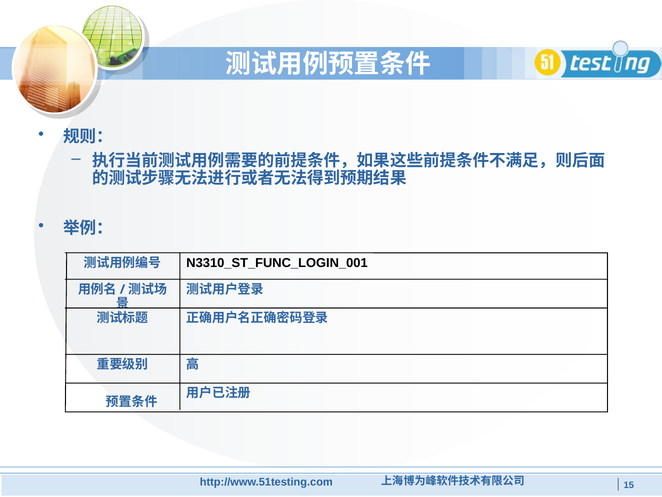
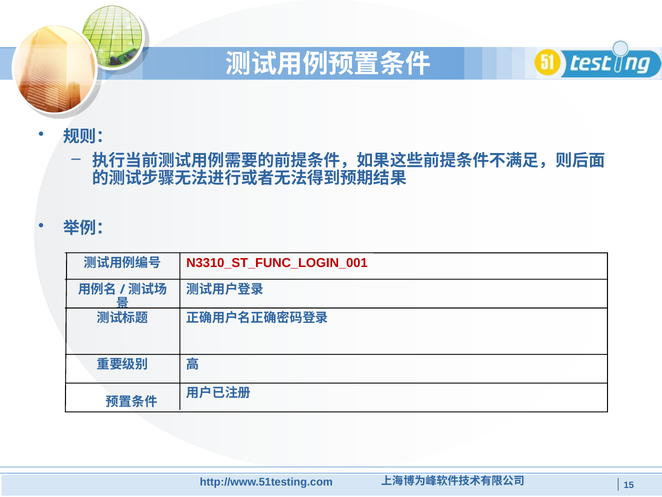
N3310_ST_FUNC_LOGIN_001 colour: black -> red (277, 263)
